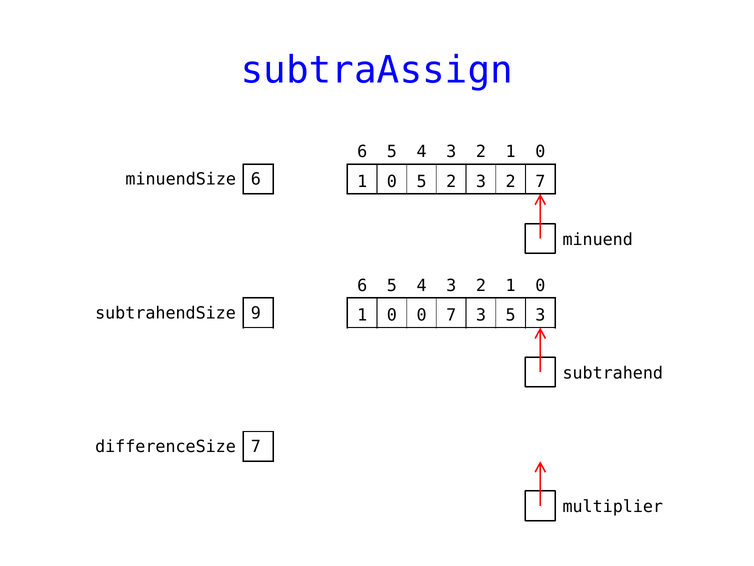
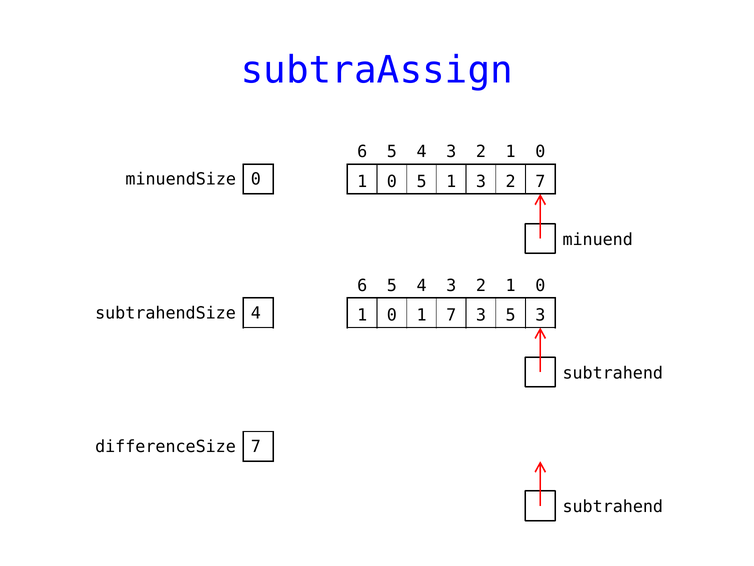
minuendSize 6: 6 -> 0 (256, 179)
5 2: 2 -> 1 (451, 182)
subtrahendSize 9: 9 -> 4 (256, 313)
0: 0 -> 1 (422, 315)
multiplier: multiplier -> subtrahend (613, 507)
